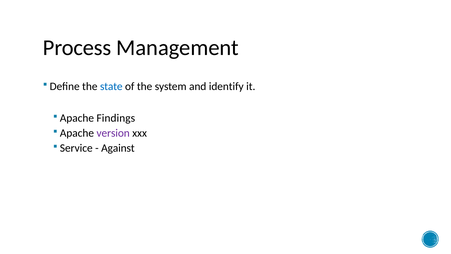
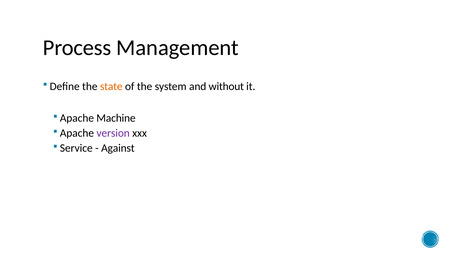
state colour: blue -> orange (111, 86)
identify: identify -> without (226, 86)
Findings: Findings -> Machine (116, 118)
